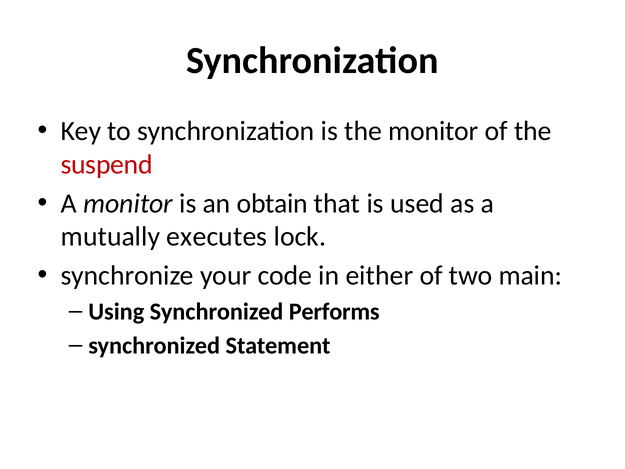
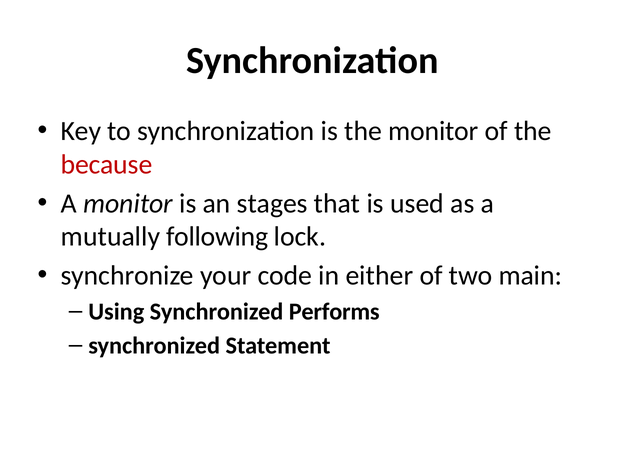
suspend: suspend -> because (107, 164)
obtain: obtain -> stages (272, 203)
executes: executes -> following (217, 237)
